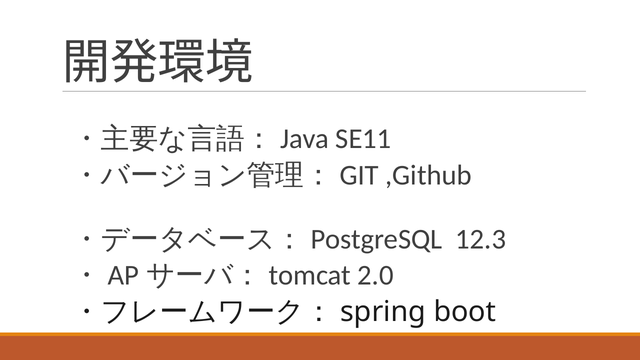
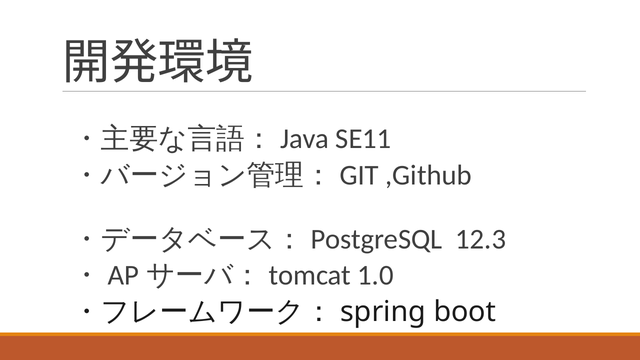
2.0: 2.0 -> 1.0 (376, 275)
